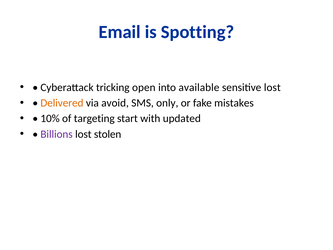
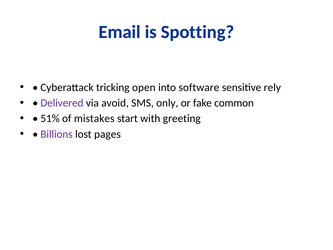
available: available -> software (199, 87)
sensitive lost: lost -> rely (272, 87)
Delivered colour: orange -> purple (62, 103)
mistakes: mistakes -> common (234, 103)
10%: 10% -> 51% (50, 118)
targeting: targeting -> mistakes (94, 118)
updated: updated -> greeting (182, 118)
stolen: stolen -> pages (107, 134)
